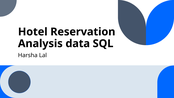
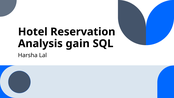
data: data -> gain (78, 43)
